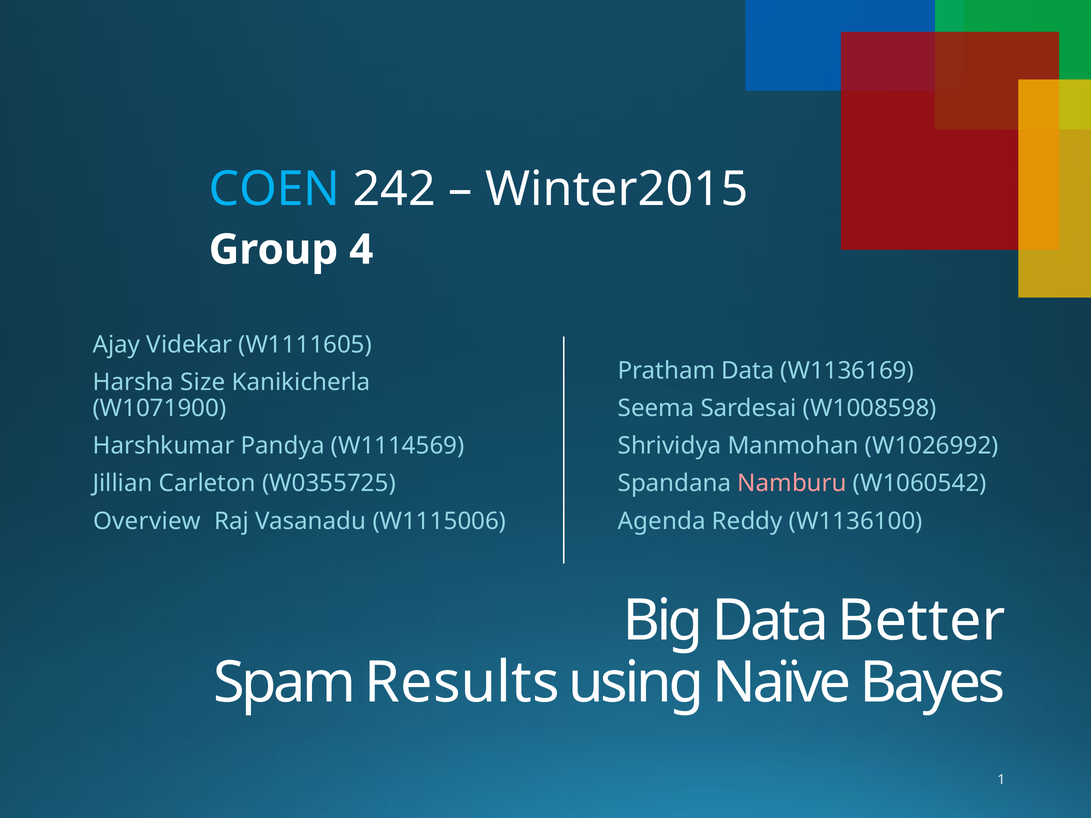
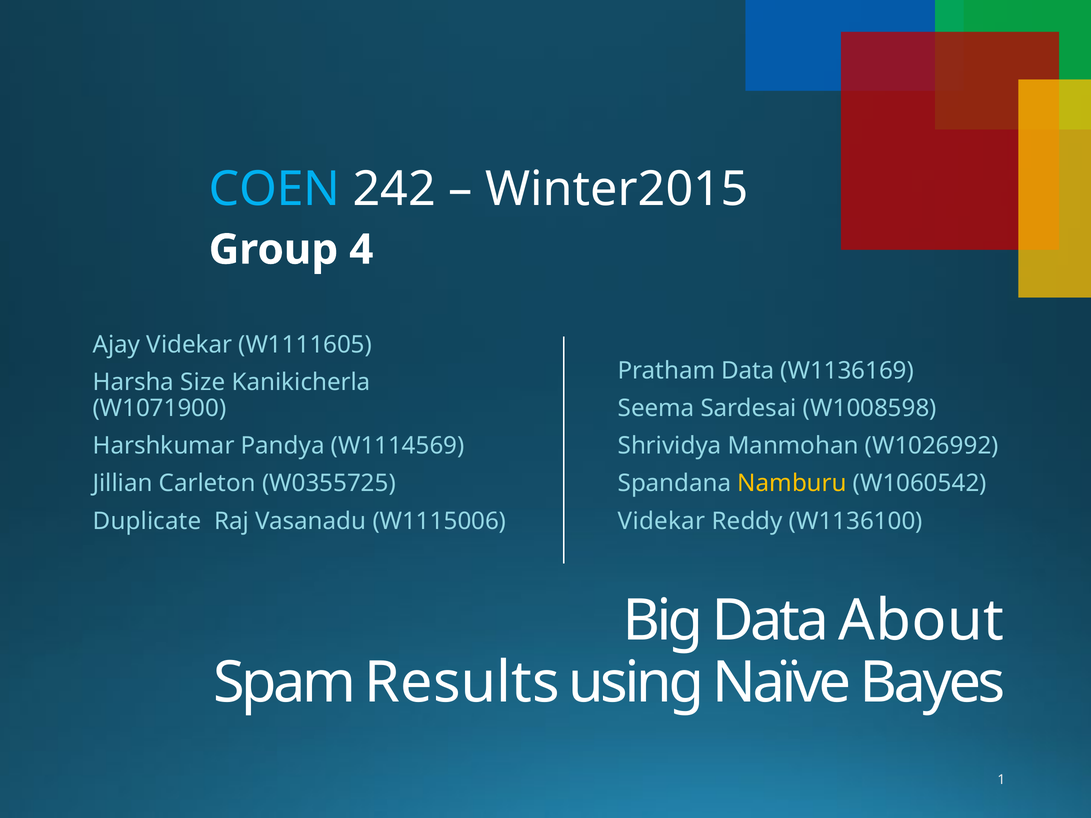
Namburu colour: pink -> yellow (792, 484)
Overview: Overview -> Duplicate (147, 521)
Agenda: Agenda -> Videkar (662, 521)
Better: Better -> About (921, 621)
